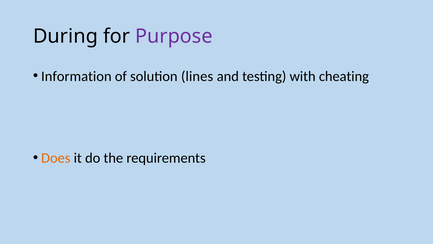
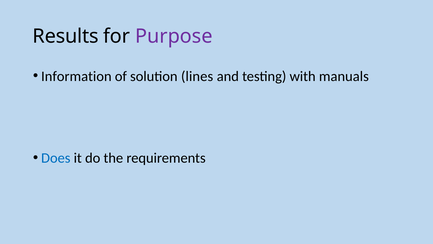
During: During -> Results (66, 36)
cheating: cheating -> manuals (344, 76)
Does colour: orange -> blue (56, 158)
